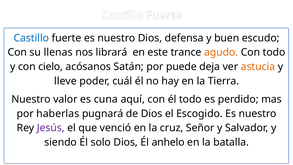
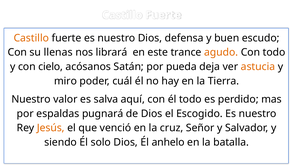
Castillo colour: blue -> orange (31, 38)
puede: puede -> pueda (181, 67)
lleve: lleve -> miro (66, 81)
cuna: cuna -> salva (106, 99)
haberlas: haberlas -> espaldas (58, 113)
Jesús colour: purple -> orange (51, 128)
